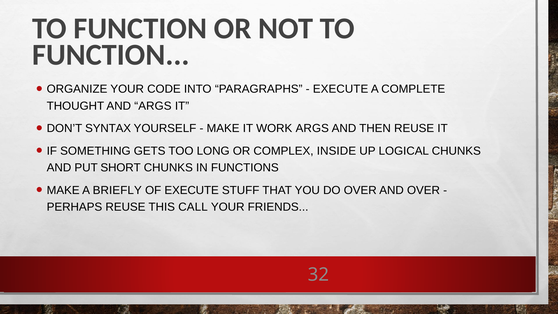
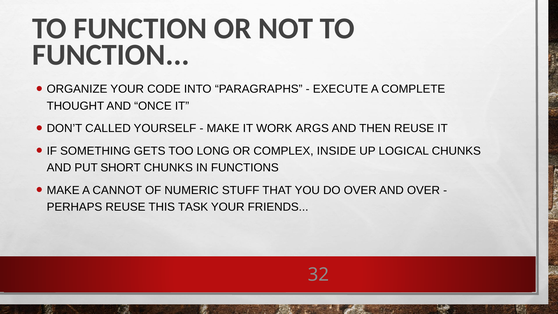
AND ARGS: ARGS -> ONCE (153, 106)
SYNTAX: SYNTAX -> CALLED (108, 128)
BRIEFLY: BRIEFLY -> CANNOT (117, 190)
OF EXECUTE: EXECUTE -> NUMERIC (192, 190)
CALL: CALL -> TASK (193, 207)
